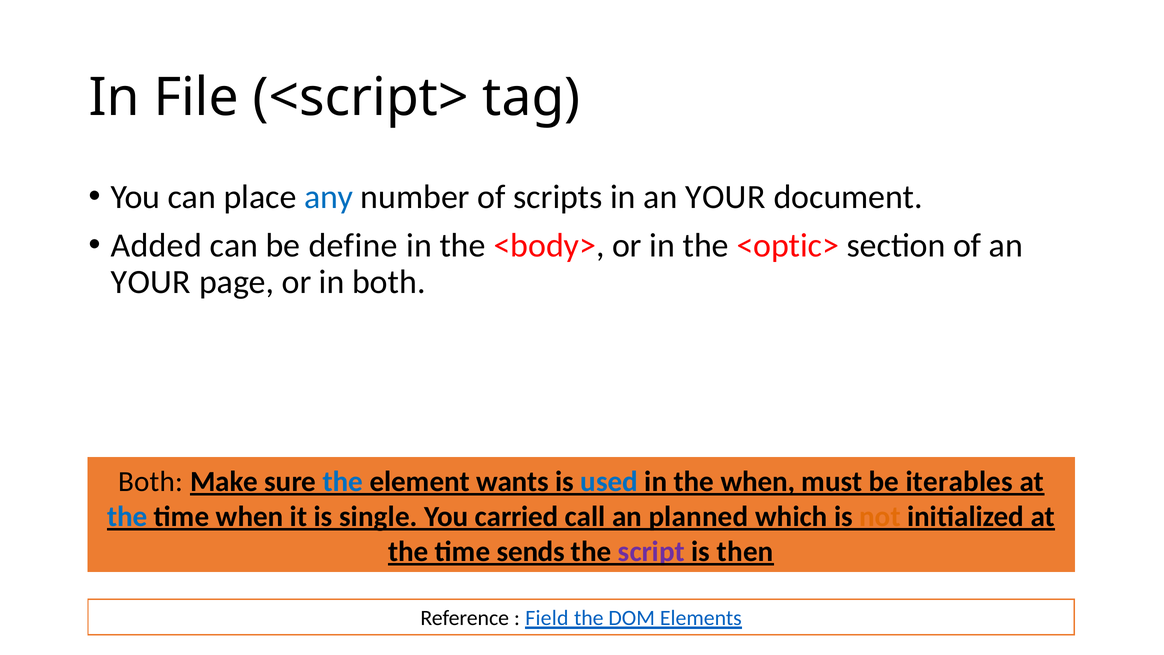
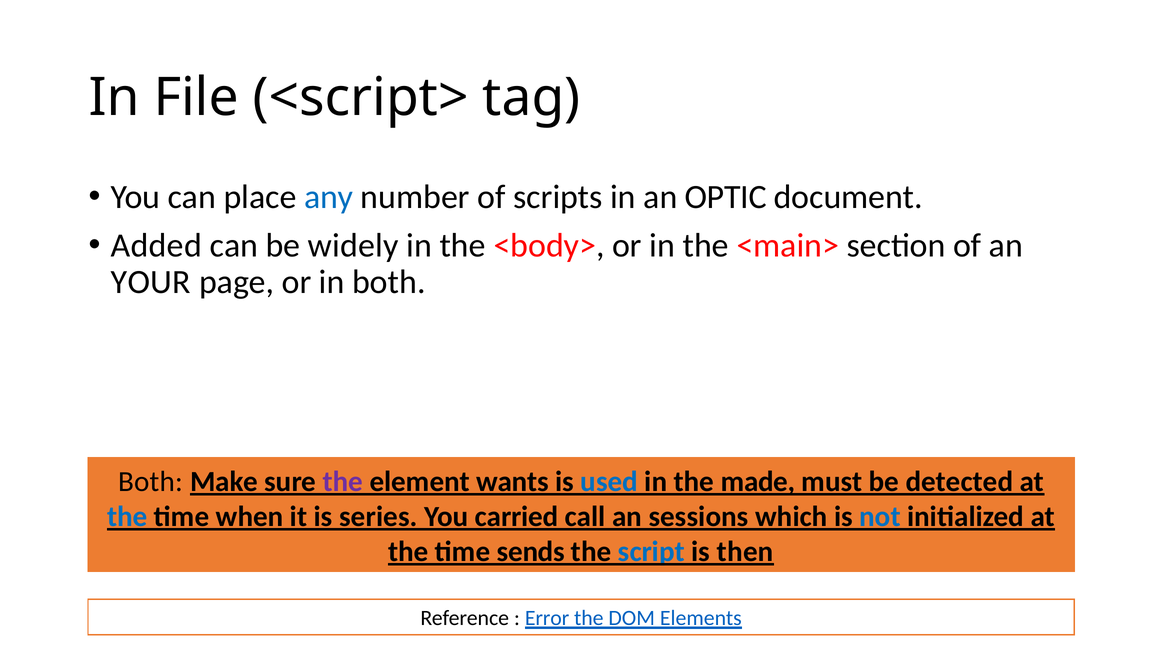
in an YOUR: YOUR -> OPTIC (726, 197)
define: define -> widely (353, 245)
<optic>: <optic> -> <main> (788, 245)
the colour: blue -> purple (343, 482)
the when: when -> made (758, 482)
iterables: iterables -> detected (959, 482)
single: single -> series (378, 516)
planned: planned -> sessions (699, 516)
not colour: orange -> blue (880, 516)
script colour: purple -> blue (651, 551)
Field: Field -> Error (547, 618)
